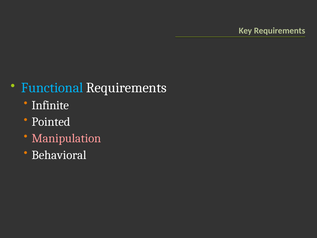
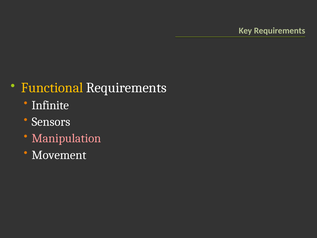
Functional colour: light blue -> yellow (52, 88)
Pointed: Pointed -> Sensors (51, 122)
Behavioral: Behavioral -> Movement (59, 155)
